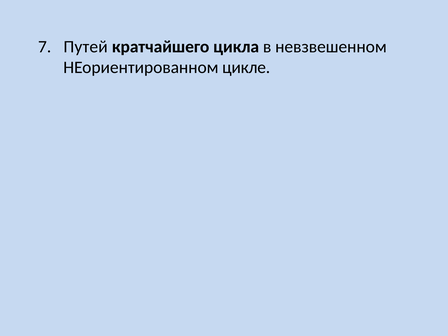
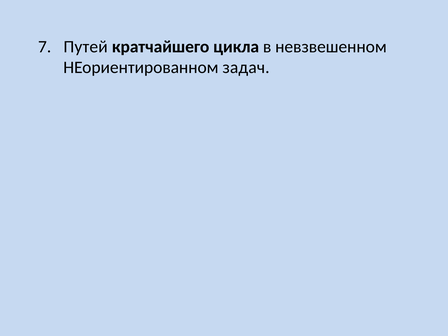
цикле: цикле -> задач (246, 67)
